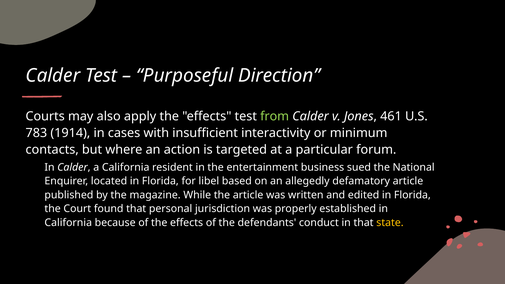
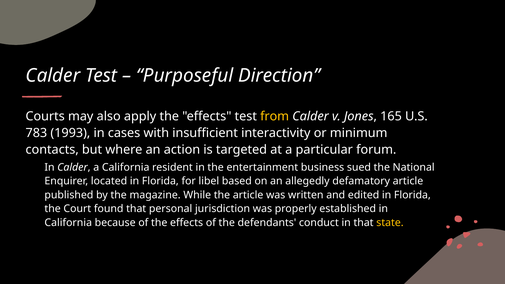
from colour: light green -> yellow (275, 116)
461: 461 -> 165 (391, 116)
1914: 1914 -> 1993 (70, 133)
